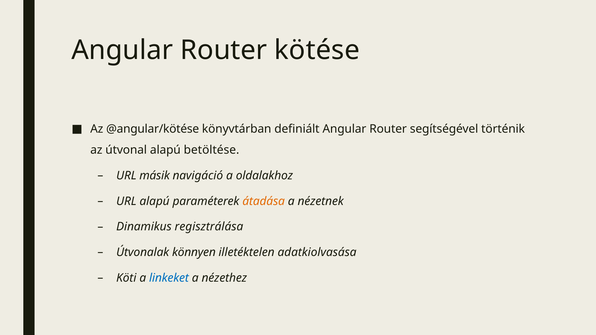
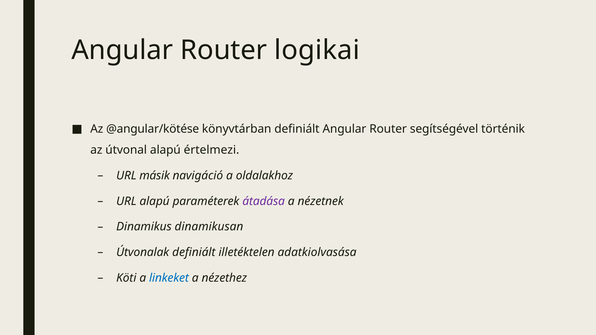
kötése: kötése -> logikai (317, 50)
betöltése: betöltése -> értelmezi (212, 150)
átadása colour: orange -> purple (264, 201)
regisztrálása: regisztrálása -> dinamikusan (209, 227)
Útvonalak könnyen: könnyen -> definiált (194, 252)
